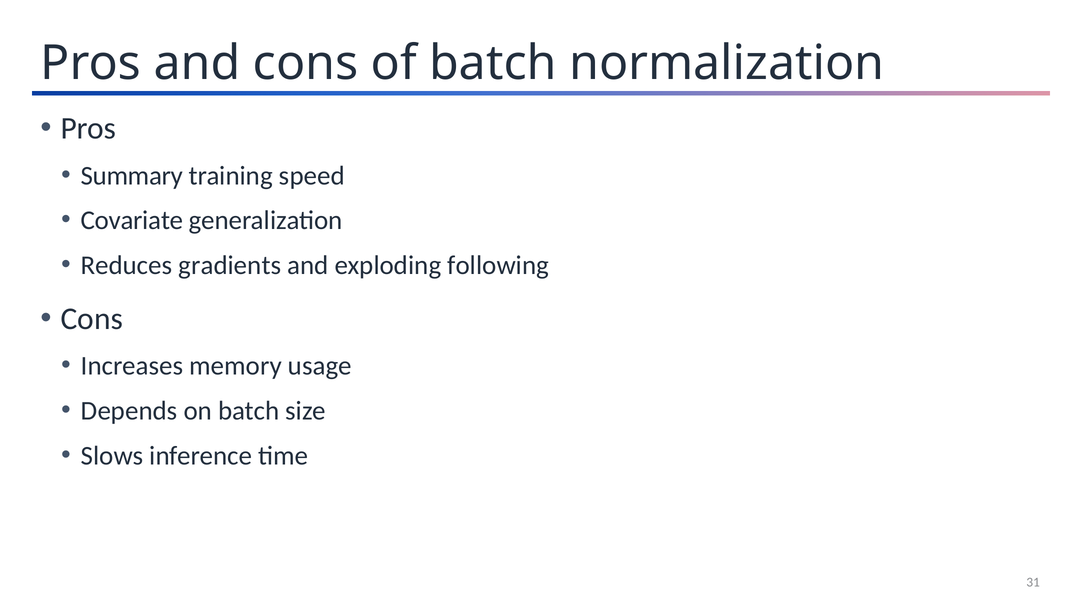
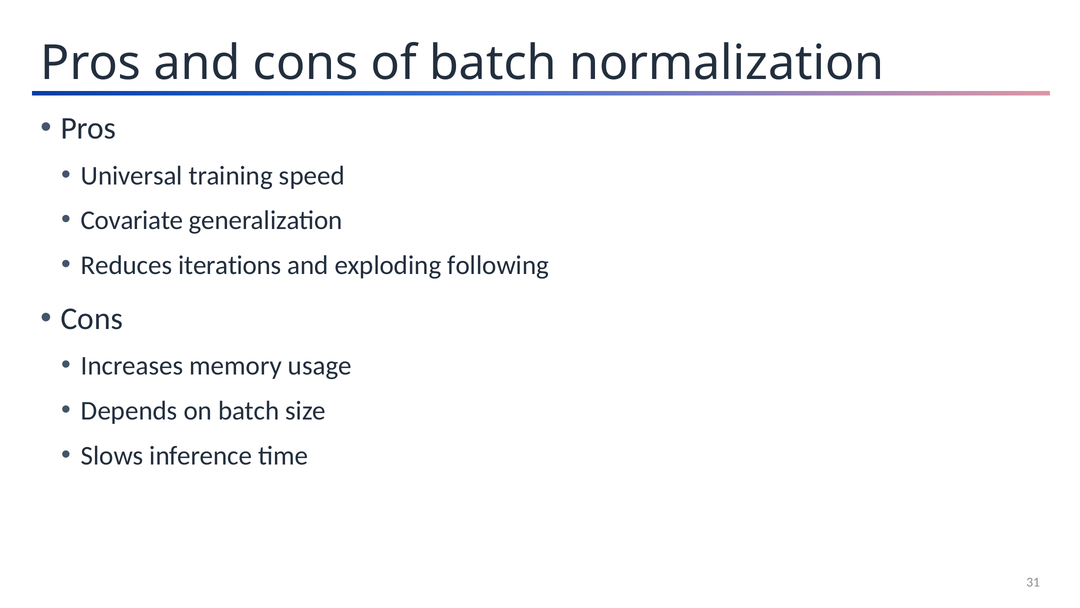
Summary: Summary -> Universal (132, 176)
gradients: gradients -> iterations (230, 265)
